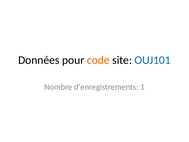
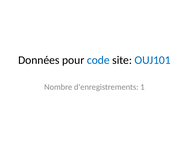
code colour: orange -> blue (98, 60)
